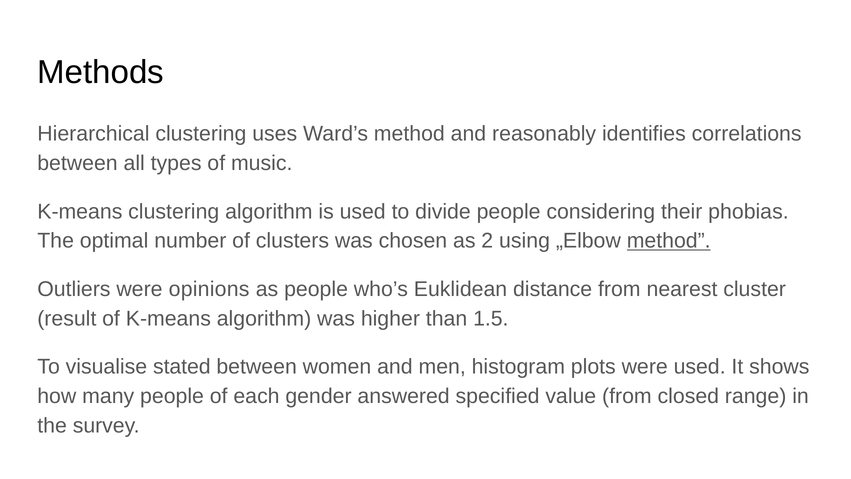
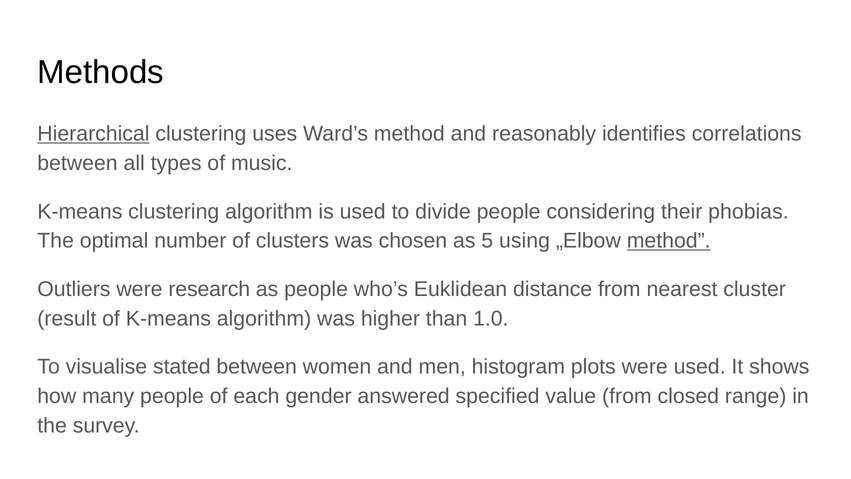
Hierarchical underline: none -> present (93, 134)
2: 2 -> 5 (487, 241)
opinions: opinions -> research (209, 289)
1.5: 1.5 -> 1.0 (491, 318)
